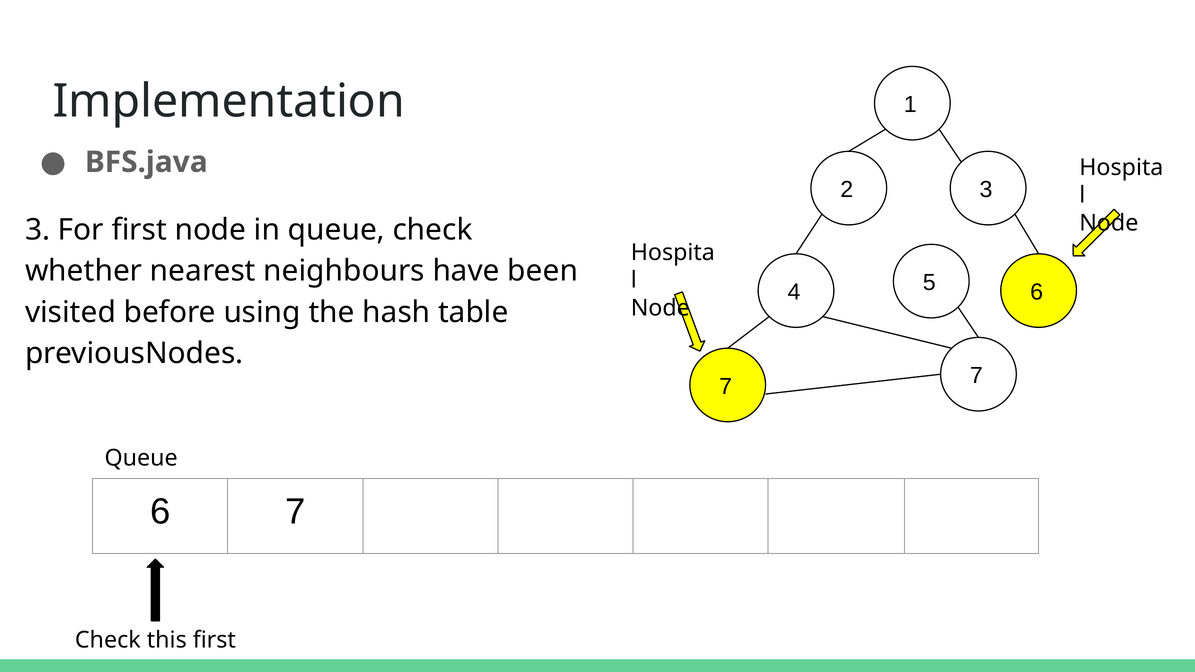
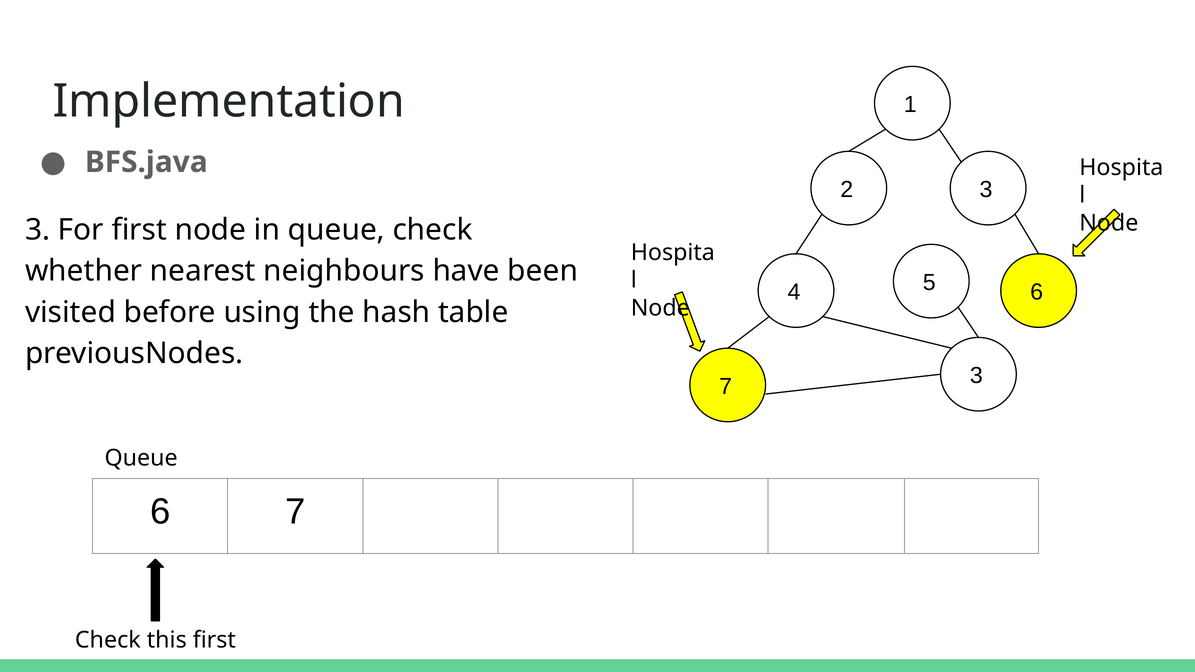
7 7: 7 -> 3 (976, 376)
